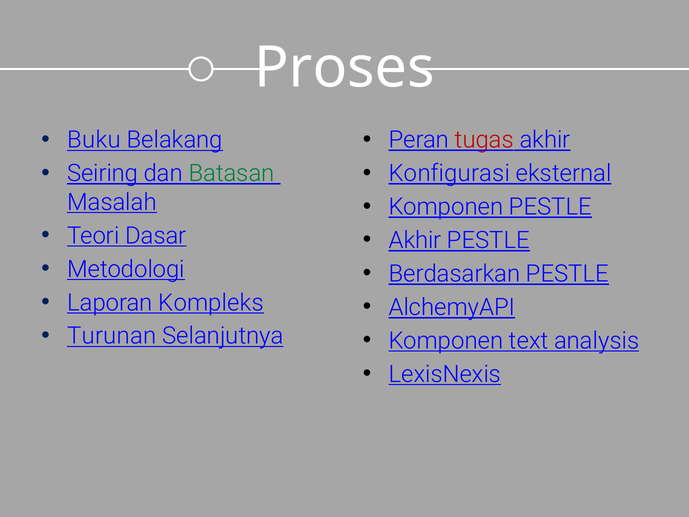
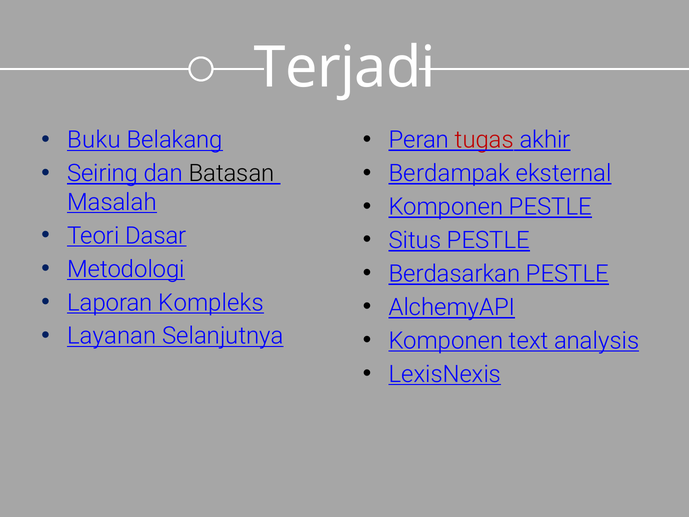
Proses: Proses -> Terjadi (345, 68)
Batasan colour: green -> black (232, 173)
Konfigurasi: Konfigurasi -> Berdampak (449, 173)
Akhir: Akhir -> Situs (415, 240)
Turunan: Turunan -> Layanan (112, 336)
